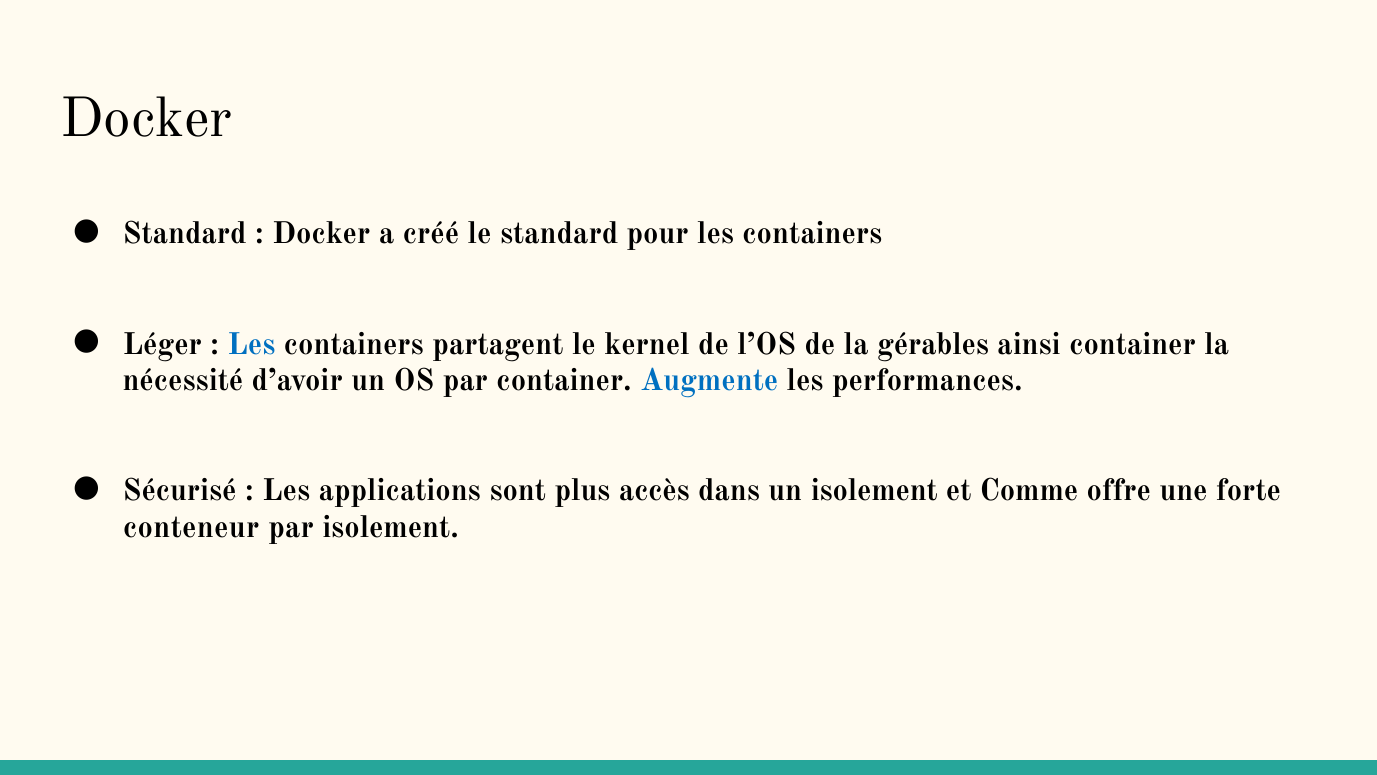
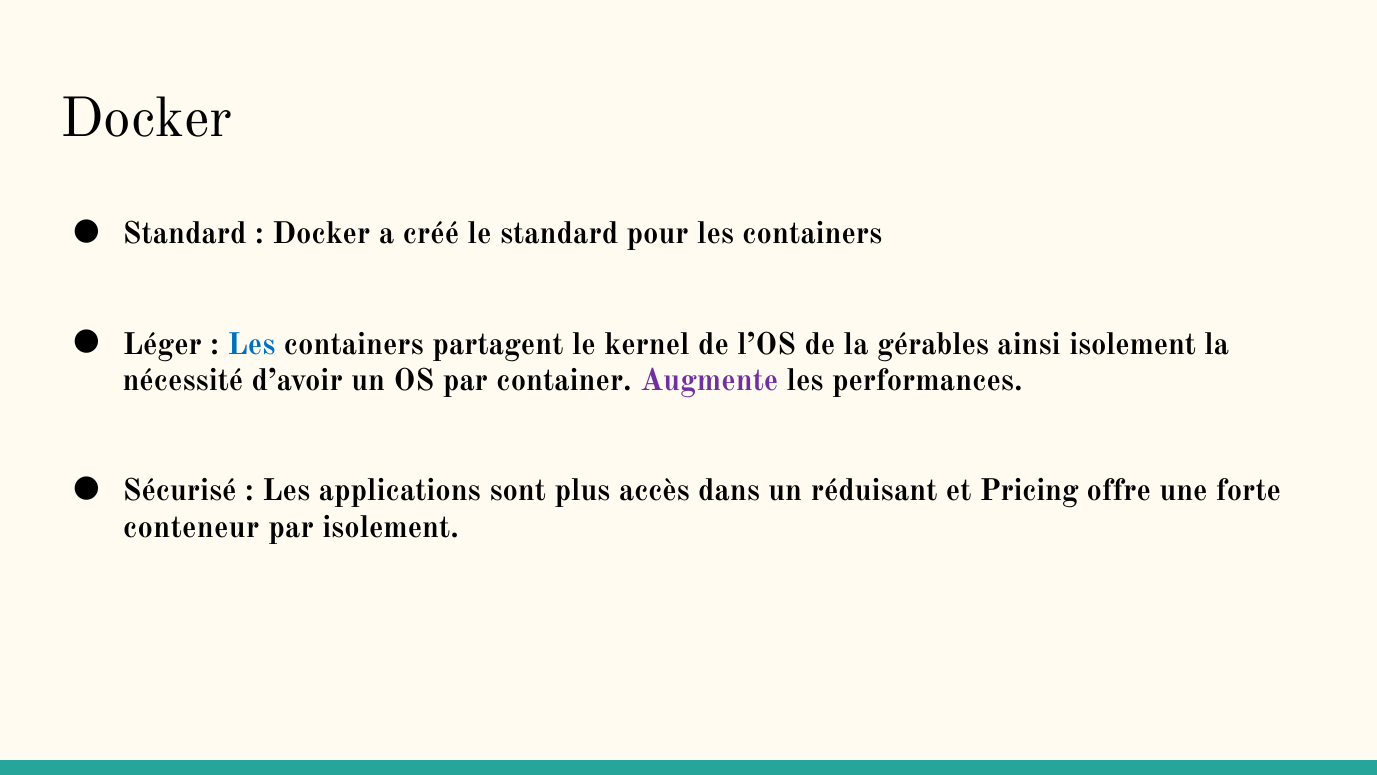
ainsi container: container -> isolement (1133, 344)
Augmente colour: blue -> purple (709, 381)
un isolement: isolement -> réduisant (874, 491)
Comme: Comme -> Pricing (1029, 491)
